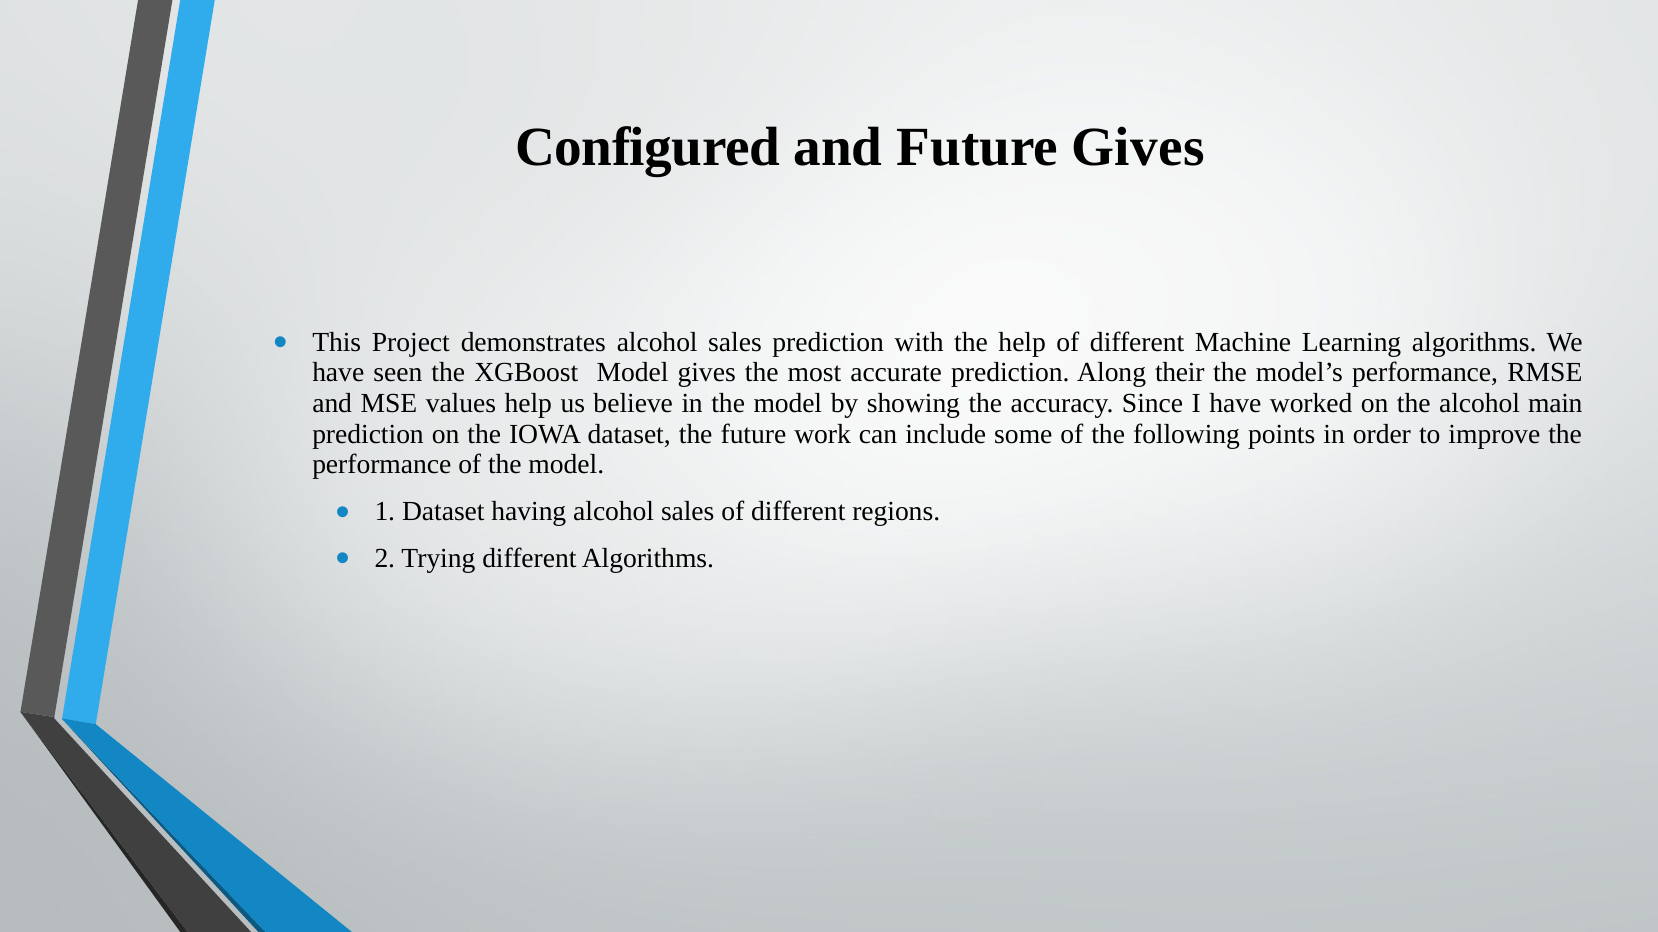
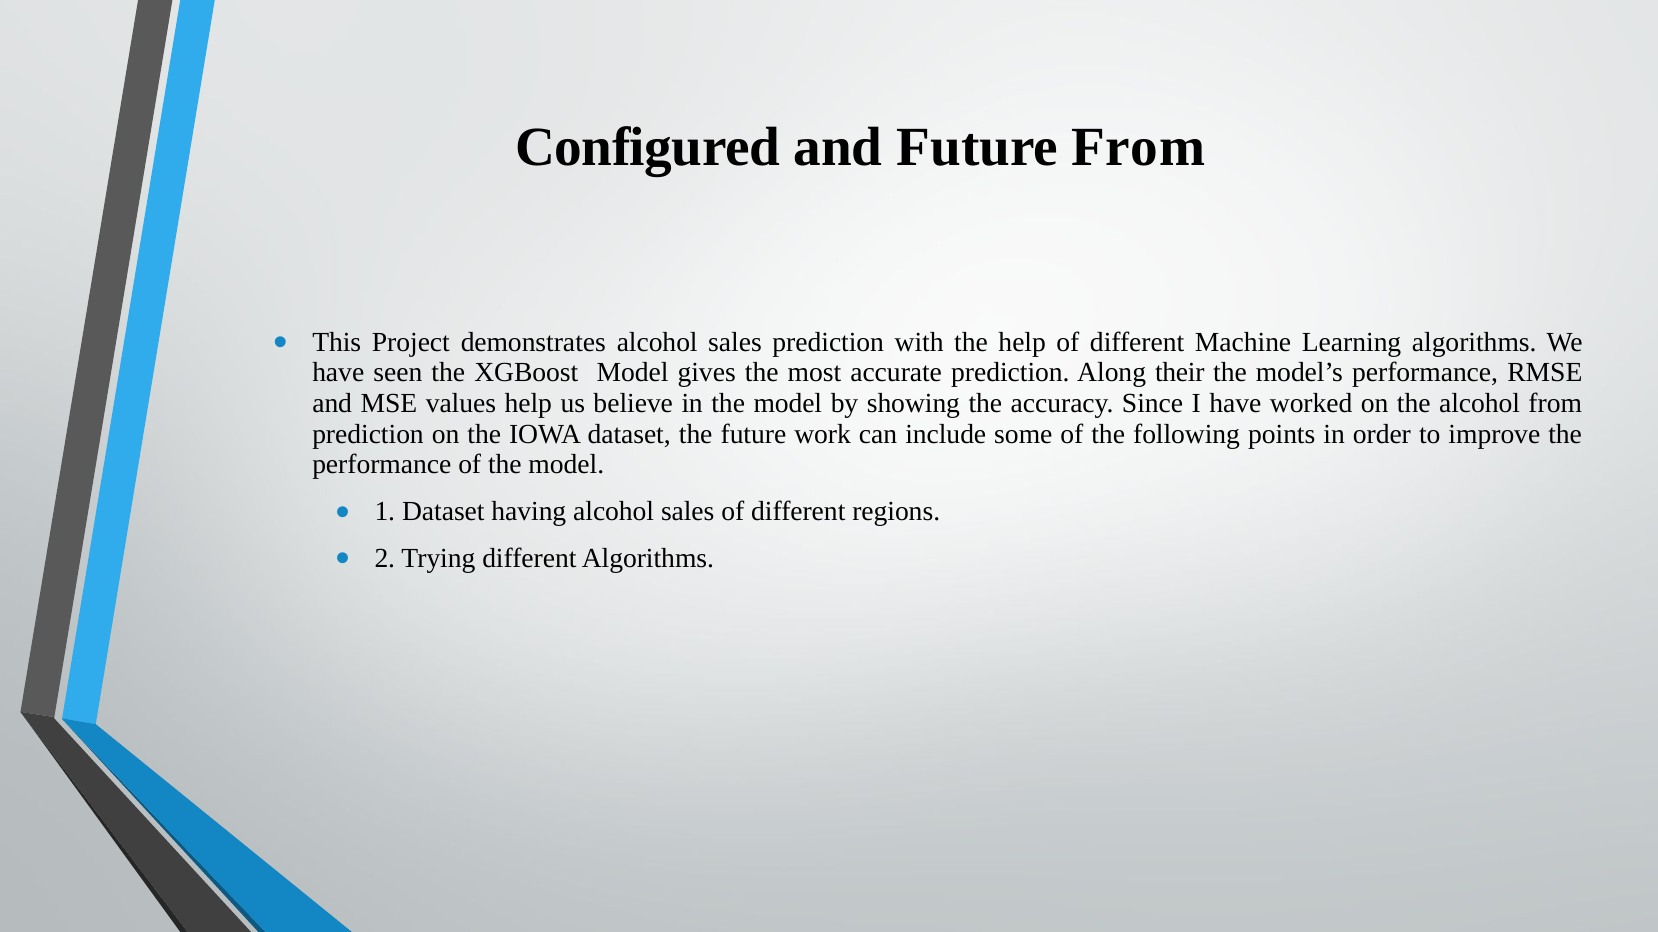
Future Gives: Gives -> From (1138, 148)
alcohol main: main -> from (1555, 404)
